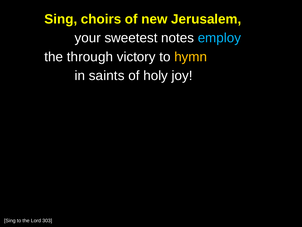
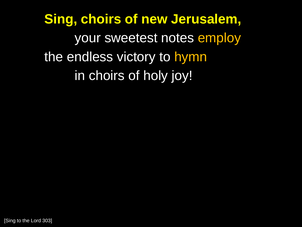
employ colour: light blue -> yellow (219, 38)
through: through -> endless (90, 57)
in saints: saints -> choirs (107, 75)
